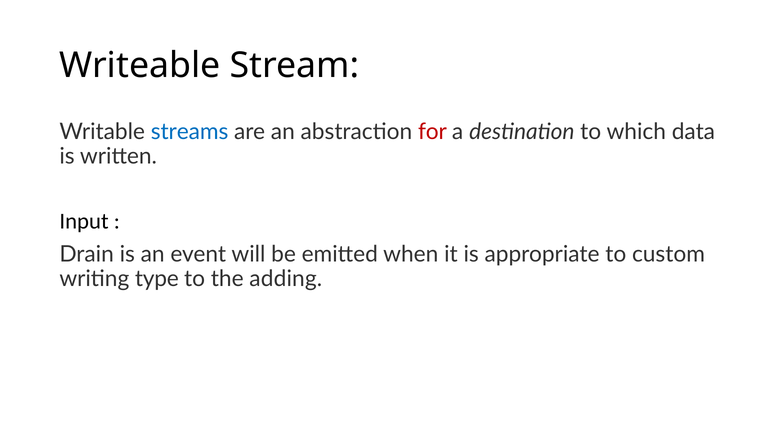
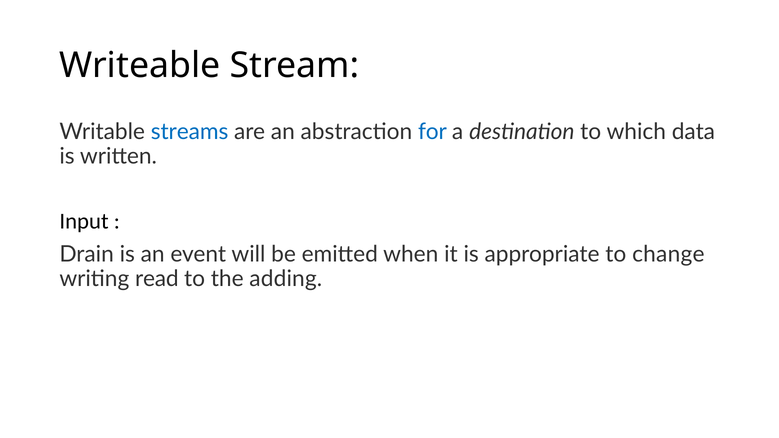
for colour: red -> blue (432, 132)
custom: custom -> change (668, 254)
type: type -> read (157, 279)
